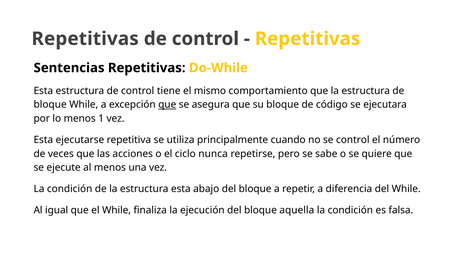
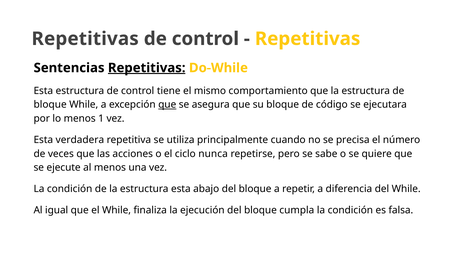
Repetitivas underline: none -> present (147, 68)
ejecutarse: ejecutarse -> verdadera (80, 140)
se control: control -> precisa (353, 140)
aquella: aquella -> cumpla (297, 210)
